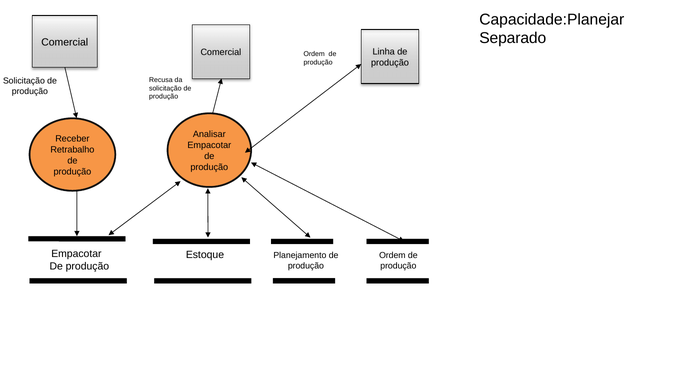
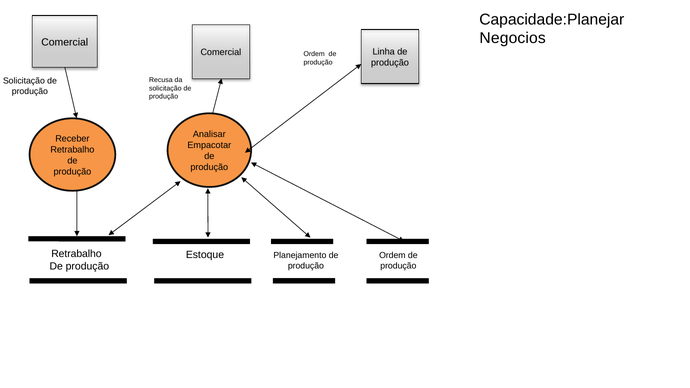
Separado: Separado -> Negocios (513, 38)
Empacotar: Empacotar -> Retrabalho (76, 254)
